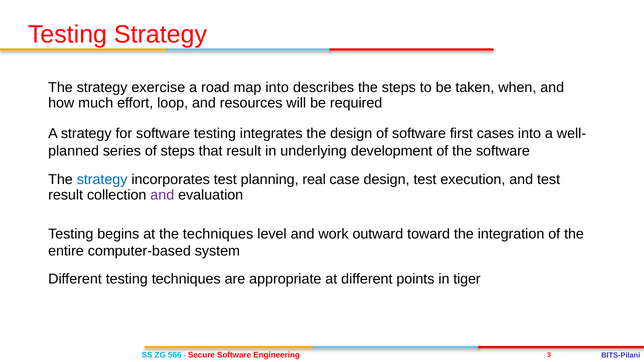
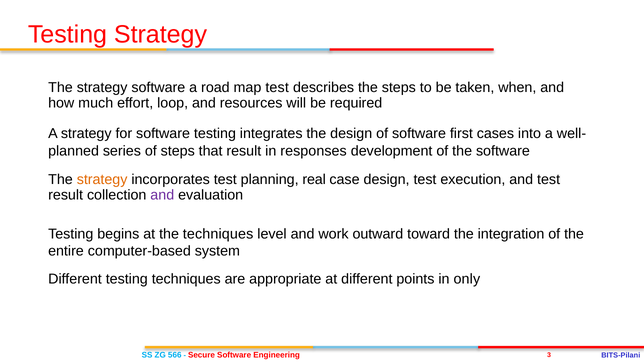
strategy exercise: exercise -> software (158, 87)
map into: into -> test (277, 87)
underlying: underlying -> responses (314, 151)
strategy colour: blue -> orange (102, 180)
tiger: tiger -> only (467, 279)
